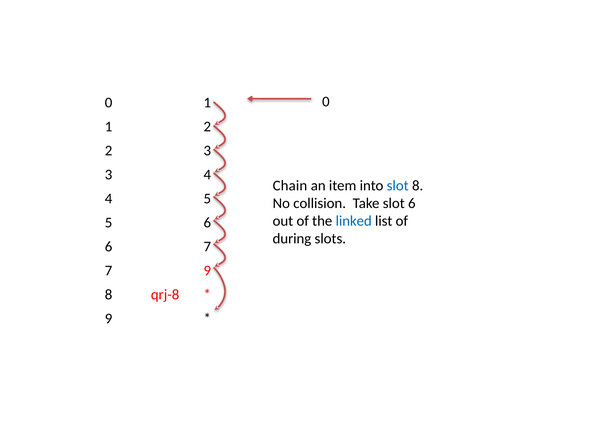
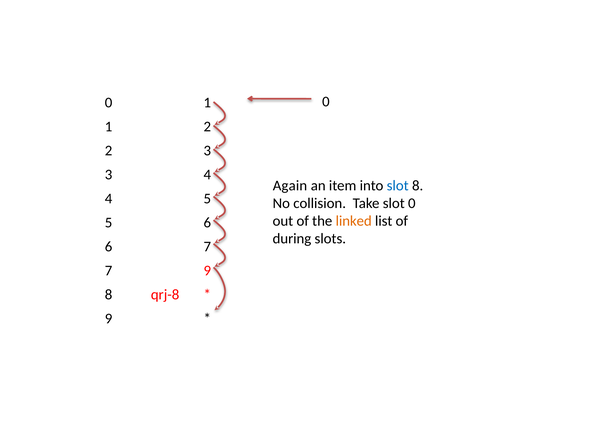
Chain: Chain -> Again (290, 186)
slot 6: 6 -> 0 (412, 204)
linked colour: blue -> orange (354, 221)
